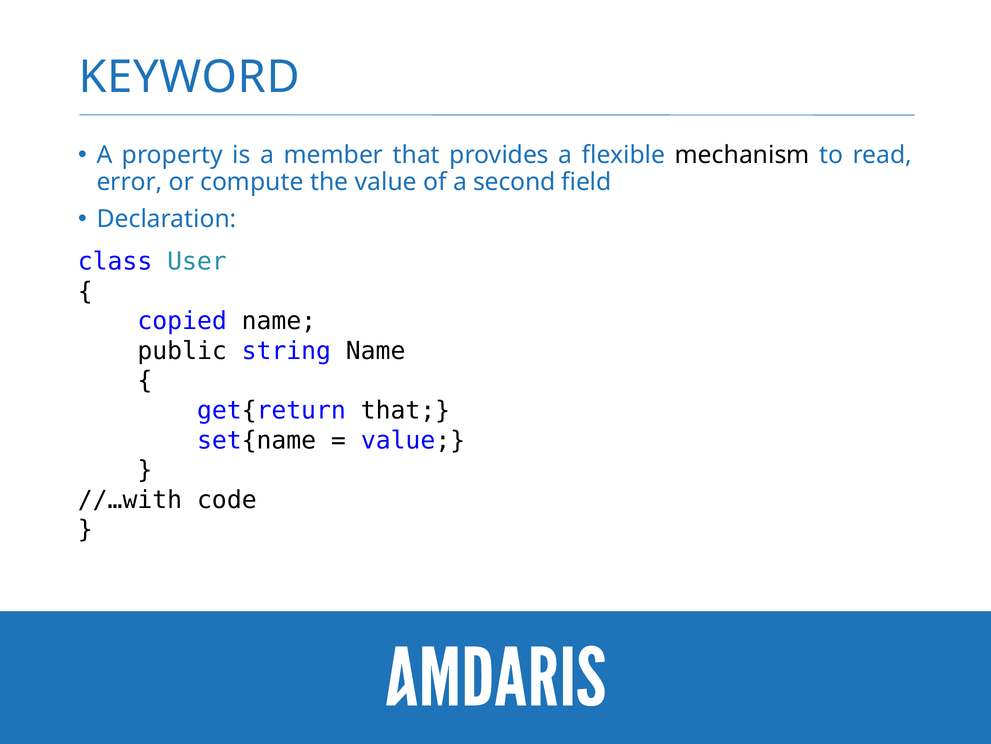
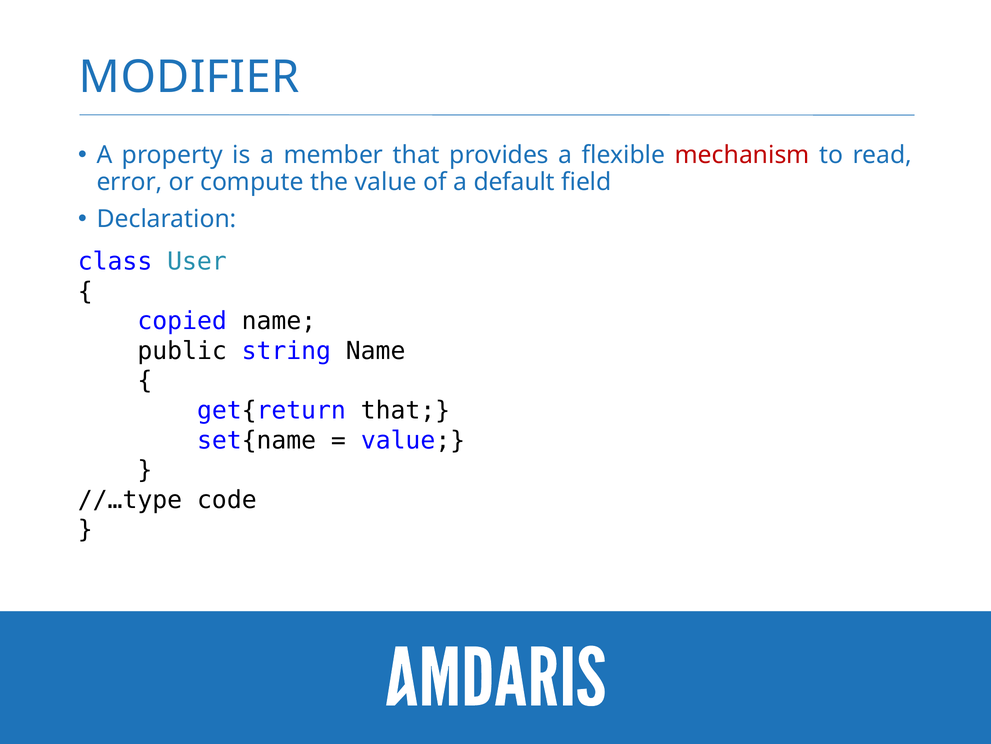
KEYWORD: KEYWORD -> MODIFIER (189, 77)
mechanism colour: black -> red (742, 155)
second: second -> default (514, 182)
//…with: //…with -> //…type (130, 499)
